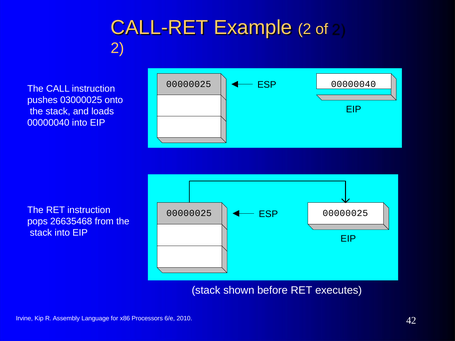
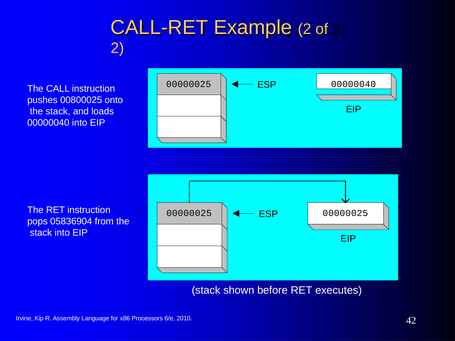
03000025: 03000025 -> 00800025 (81, 100)
26635468: 26635468 -> 05836904 (71, 222)
